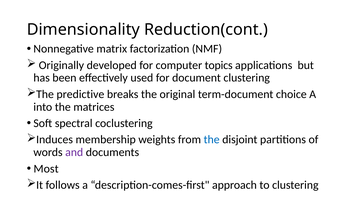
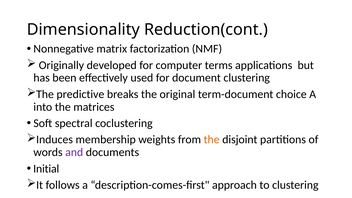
topics: topics -> terms (219, 65)
the colour: blue -> orange (212, 140)
Most: Most -> Initial (46, 169)
